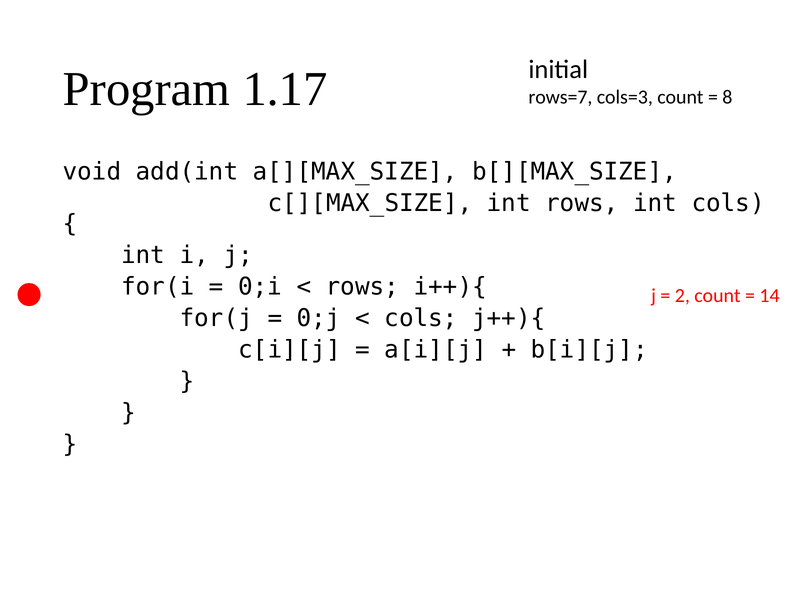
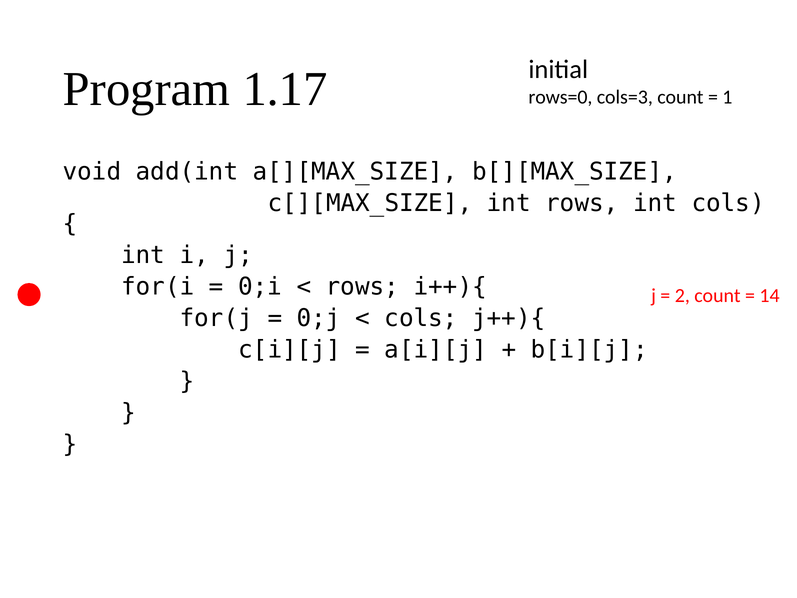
rows=7: rows=7 -> rows=0 (560, 97)
8: 8 -> 1 (727, 97)
